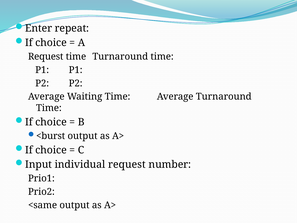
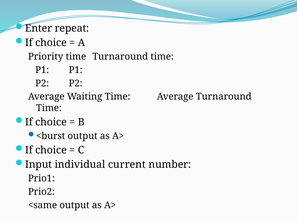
Request: Request -> Priority (46, 56)
individual request: request -> current (127, 164)
